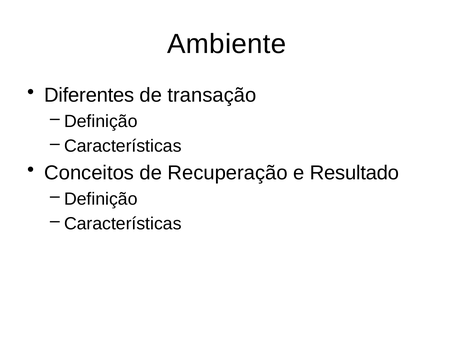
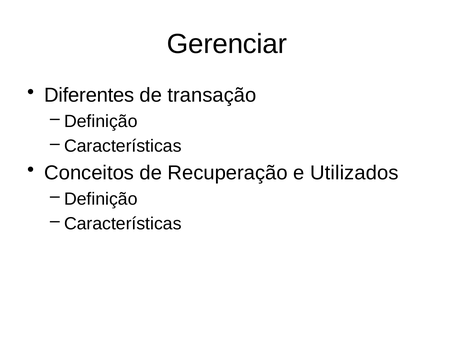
Ambiente: Ambiente -> Gerenciar (227, 44)
Resultado: Resultado -> Utilizados (354, 173)
